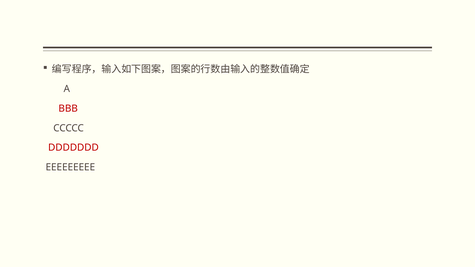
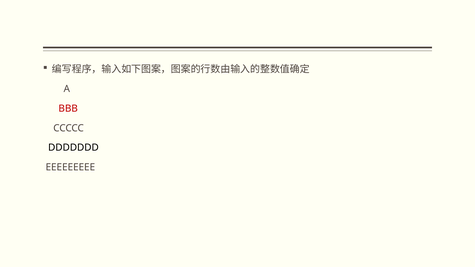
DDDDDDD colour: red -> black (73, 148)
